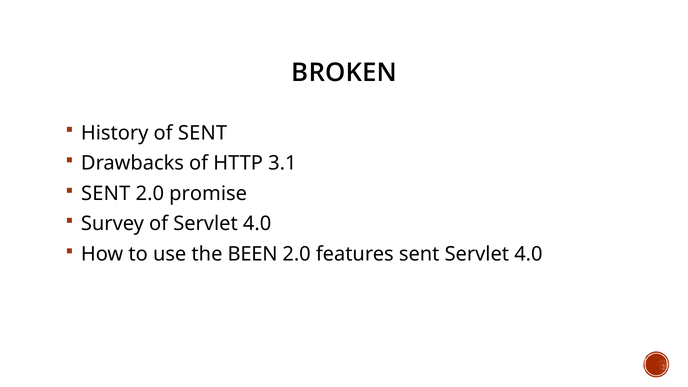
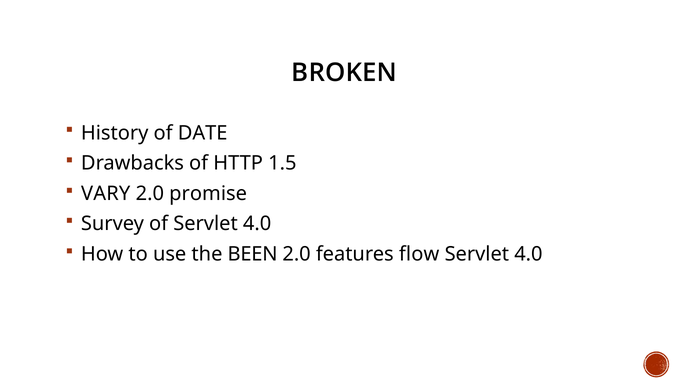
of SENT: SENT -> DATE (203, 133)
3.1: 3.1 -> 1.5 (282, 163)
SENT: SENT -> VARY (106, 194)
features sent: sent -> flow (419, 254)
